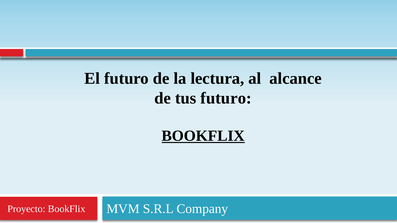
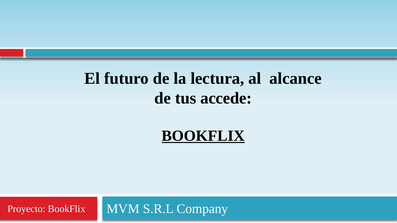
tus futuro: futuro -> accede (226, 98)
